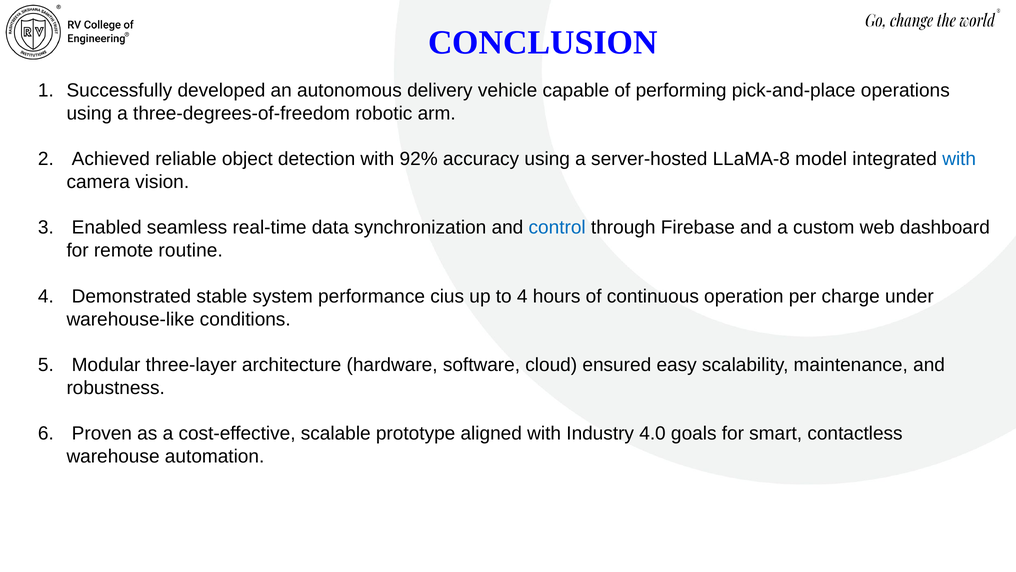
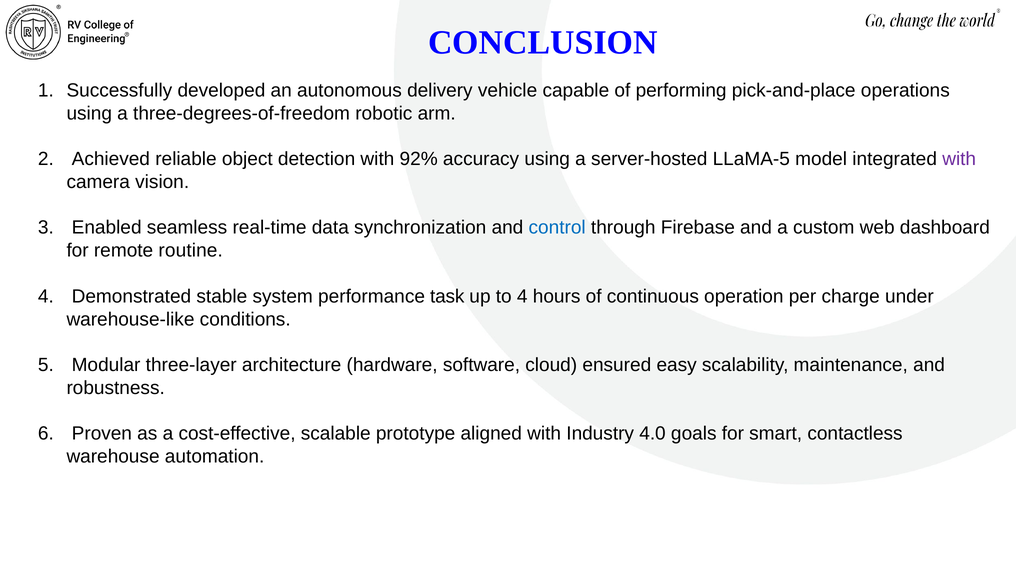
LLaMA-8: LLaMA-8 -> LLaMA-5 (751, 159)
with colour: blue -> purple (959, 159)
cius: cius -> task (447, 296)
